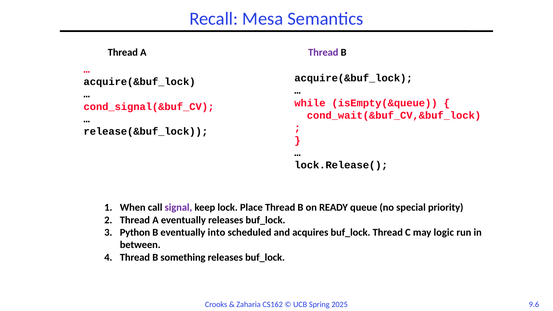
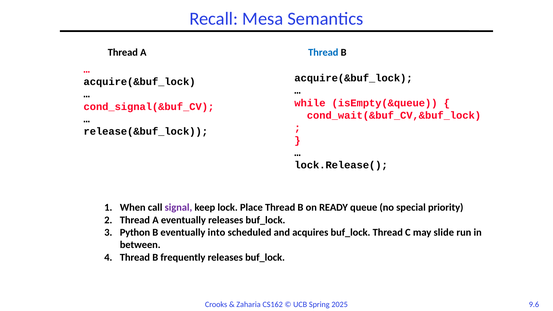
Thread colour: purple -> blue (323, 53)
logic: logic -> slide (444, 232)
something: something -> frequently (183, 257)
